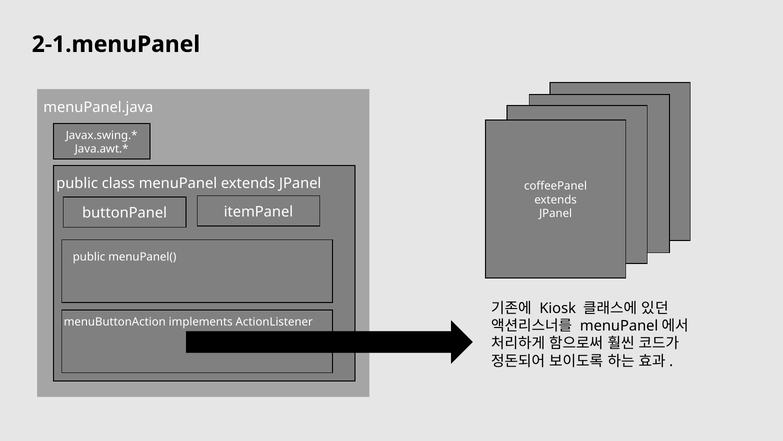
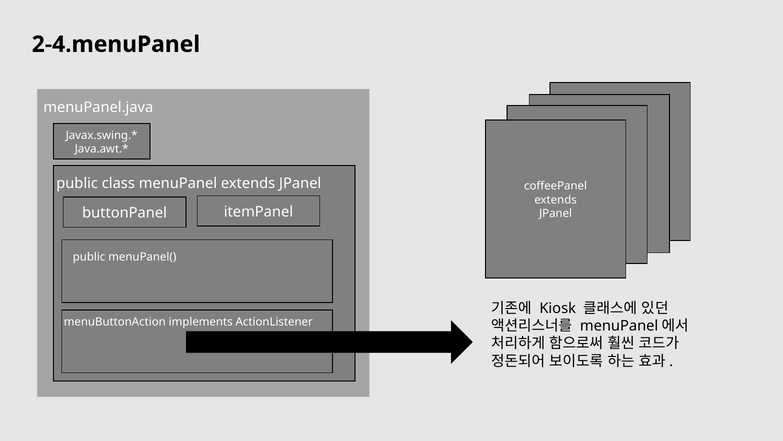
2-1.menuPanel: 2-1.menuPanel -> 2-4.menuPanel (116, 44)
